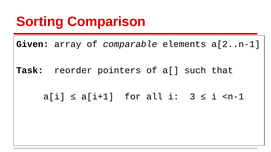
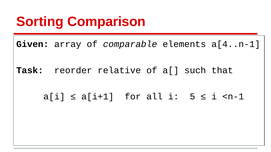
a[2..n-1: a[2..n-1 -> a[4..n-1 (236, 44)
pointers: pointers -> relative (119, 71)
3: 3 -> 5 (192, 97)
